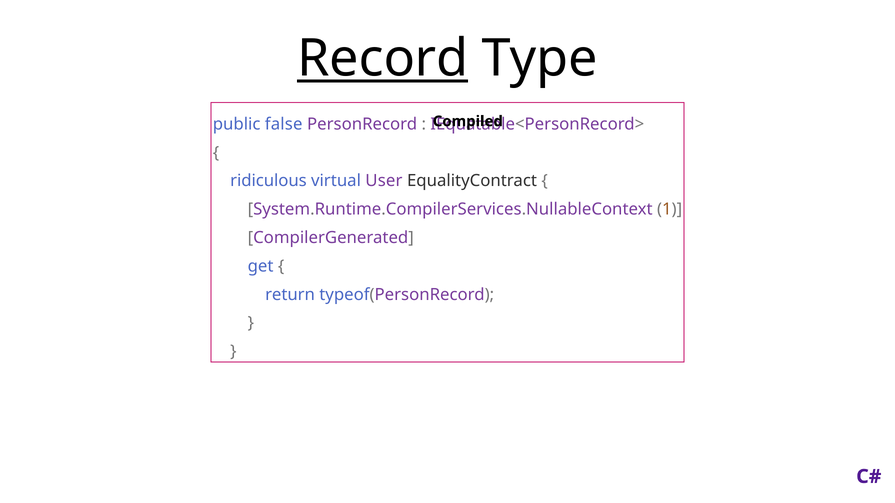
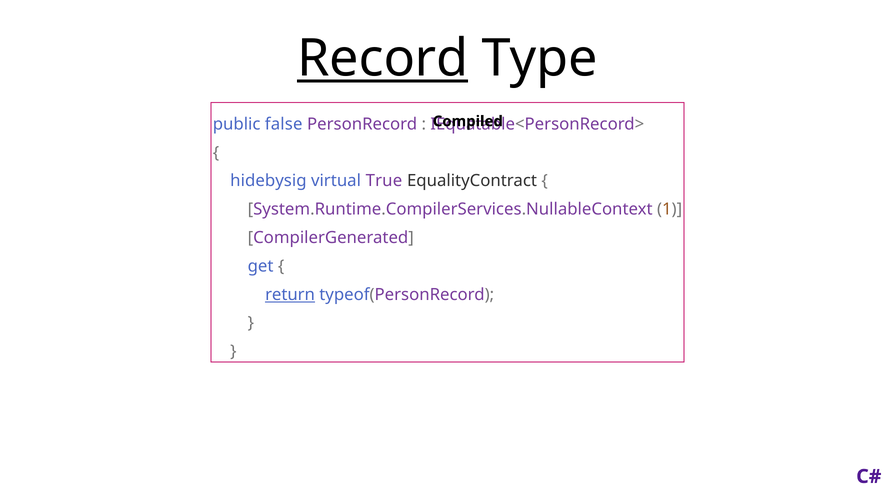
ridiculous: ridiculous -> hidebysig (268, 181)
User: User -> True (384, 181)
return underline: none -> present (290, 295)
